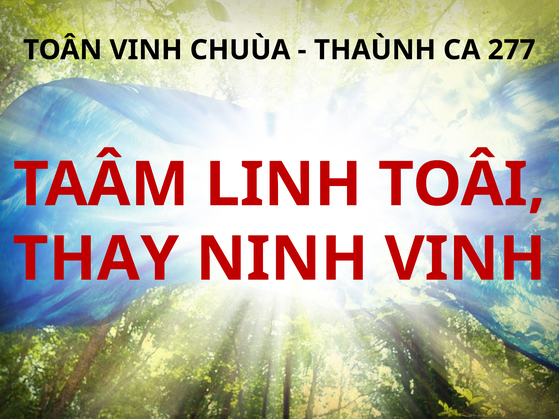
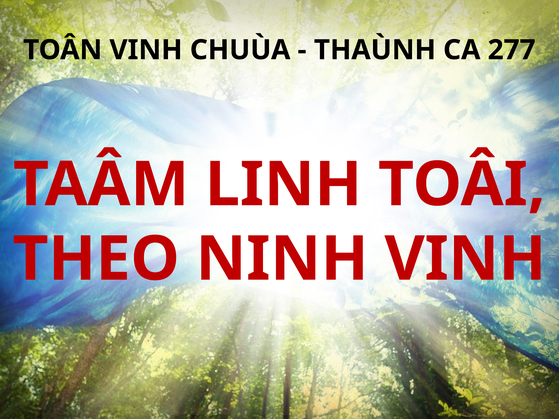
THAY: THAY -> THEO (96, 259)
